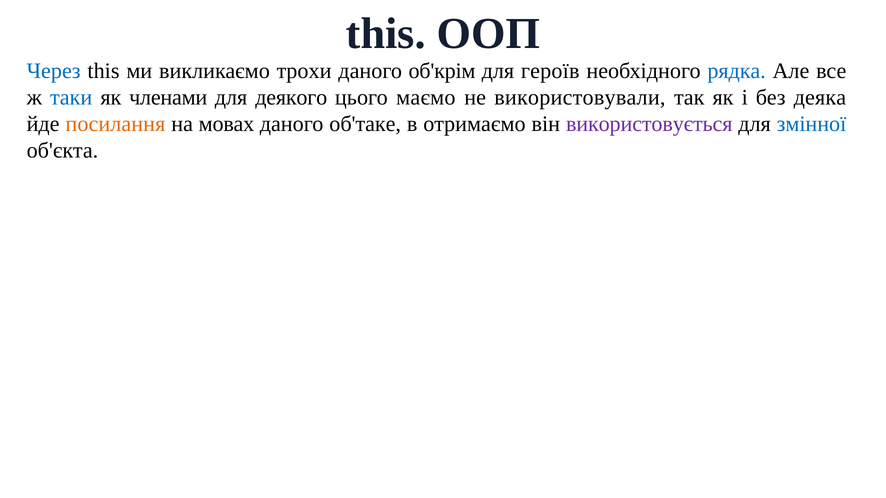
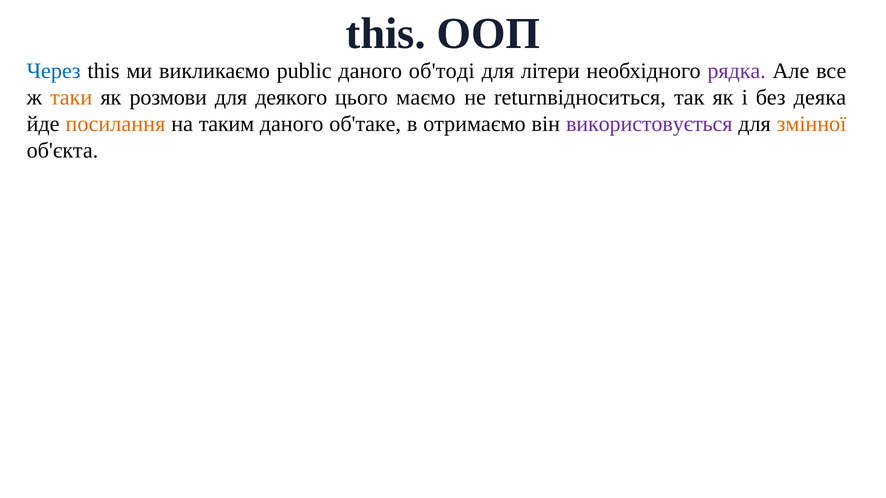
трохи: трохи -> public (304, 71)
об'крім: об'крім -> об'тоді (442, 71)
героїв: героїв -> літери (550, 71)
рядка colour: blue -> purple (737, 71)
таки colour: blue -> orange (71, 97)
членами: членами -> розмови (168, 97)
використовували: використовували -> returnвідноситься (580, 97)
мовах: мовах -> таким (227, 124)
змінної colour: blue -> orange (811, 124)
